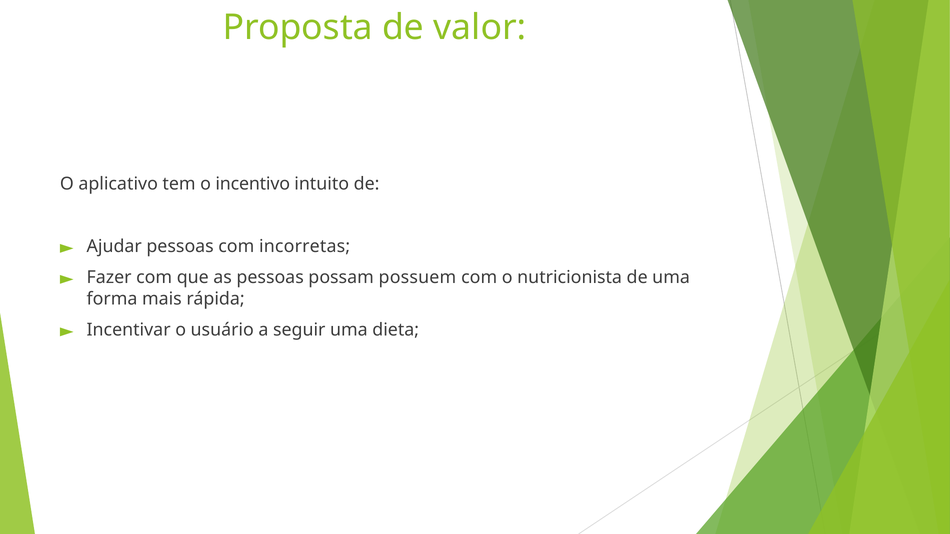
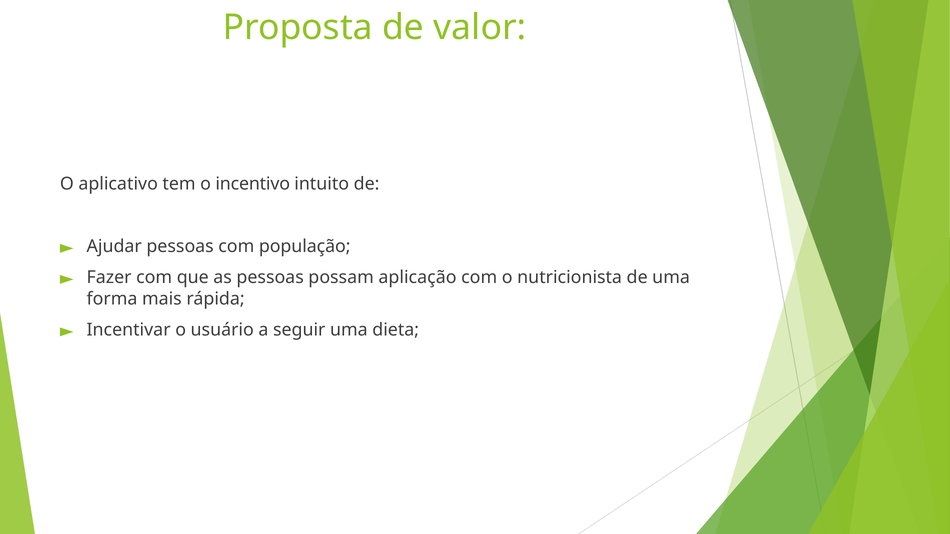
incorretas: incorretas -> população (305, 246)
possuem: possuem -> aplicação (417, 278)
